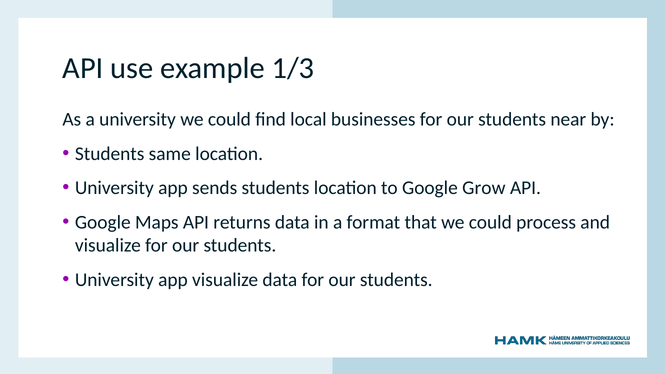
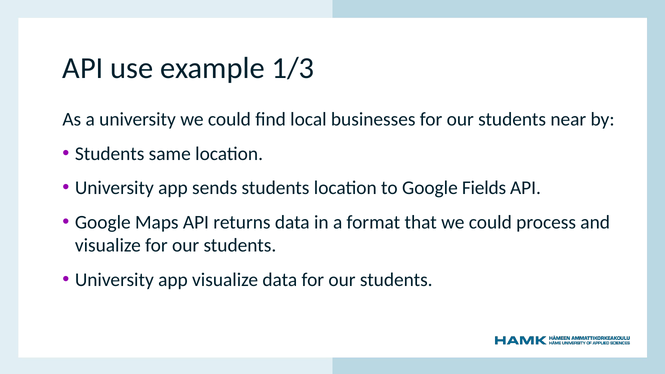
Grow: Grow -> Fields (484, 188)
